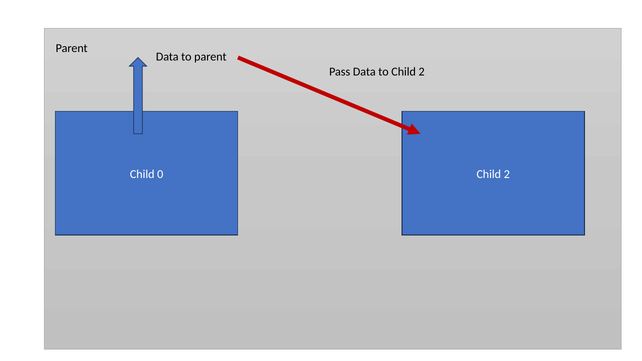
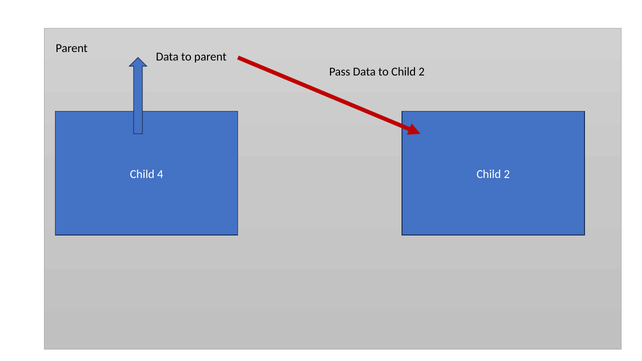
0: 0 -> 4 (160, 174)
